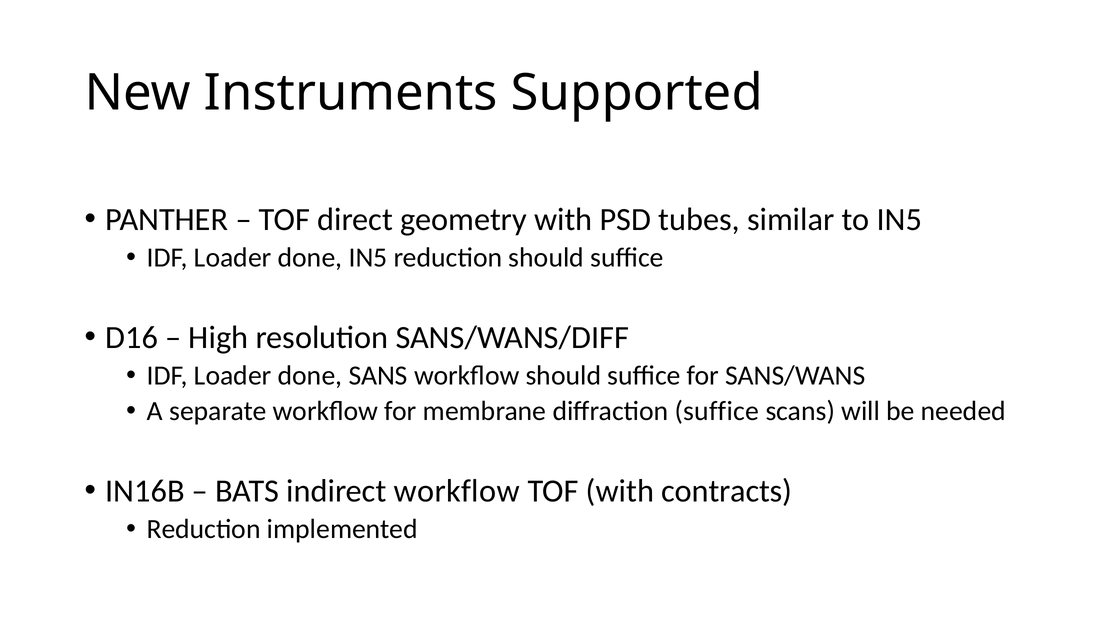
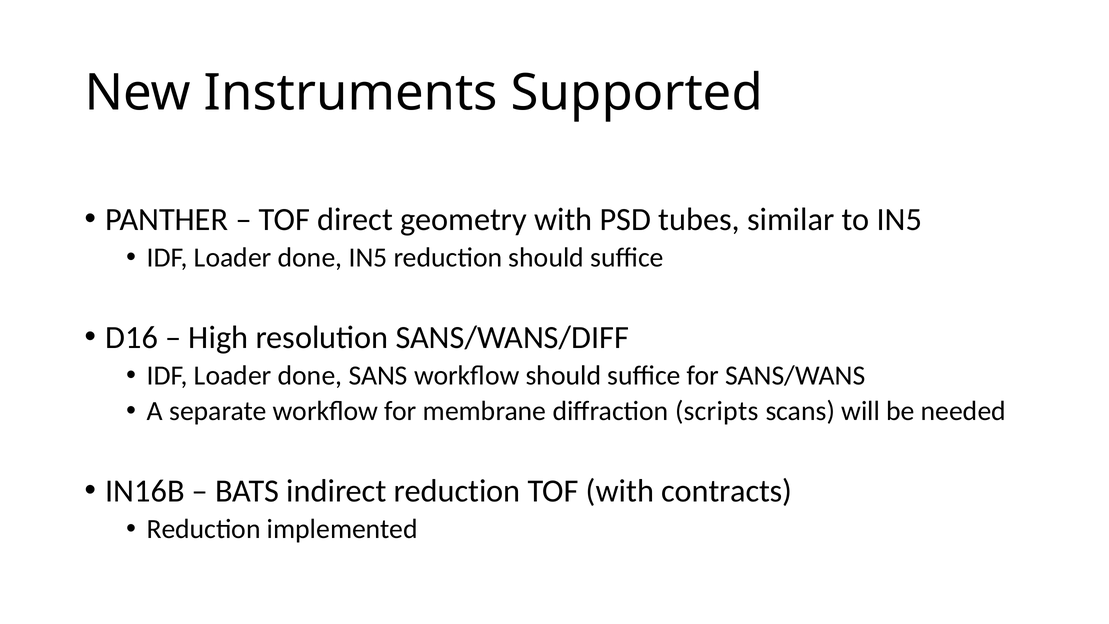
diffraction suffice: suffice -> scripts (717, 411)
indirect workflow: workflow -> reduction (457, 491)
